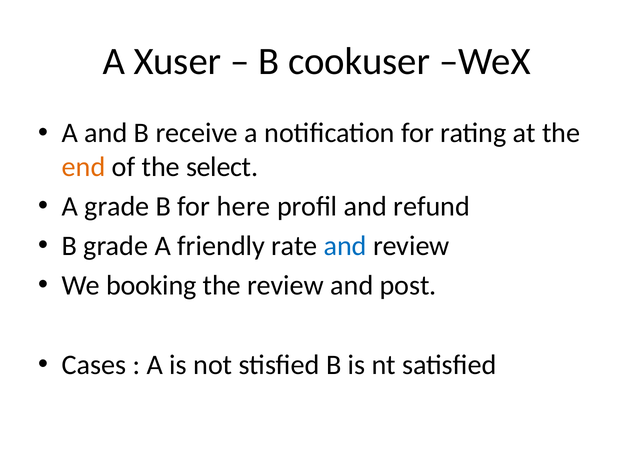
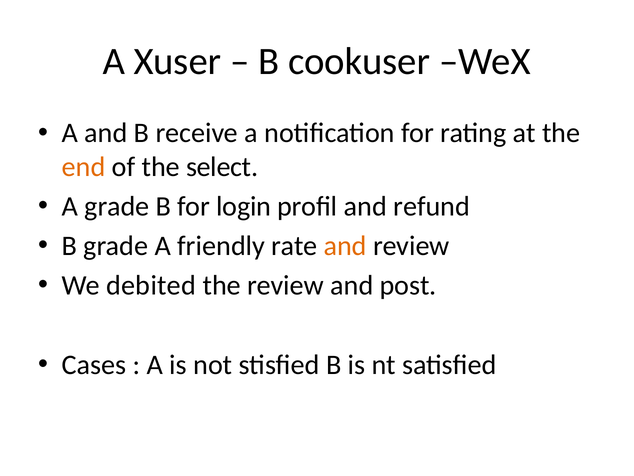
here: here -> login (244, 206)
and colour: blue -> orange (345, 246)
booking: booking -> debited (151, 285)
